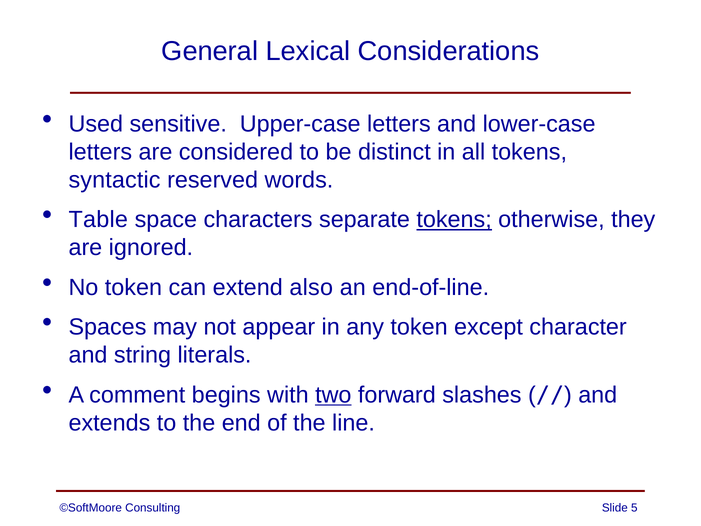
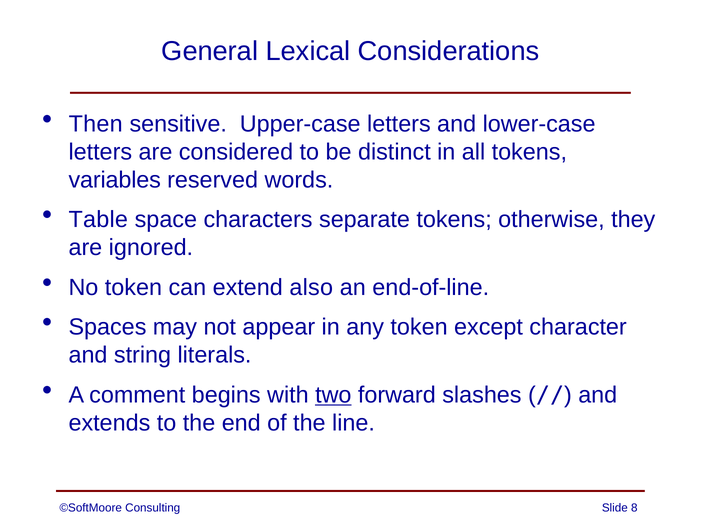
Used: Used -> Then (96, 124)
syntactic: syntactic -> variables (115, 180)
tokens underline: present -> none (454, 220)
5: 5 -> 8 (634, 508)
